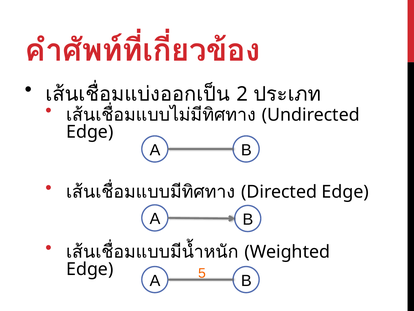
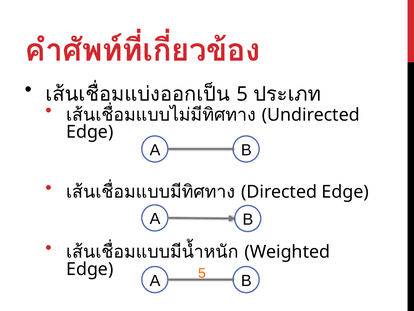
2: 2 -> 5 (242, 94)
